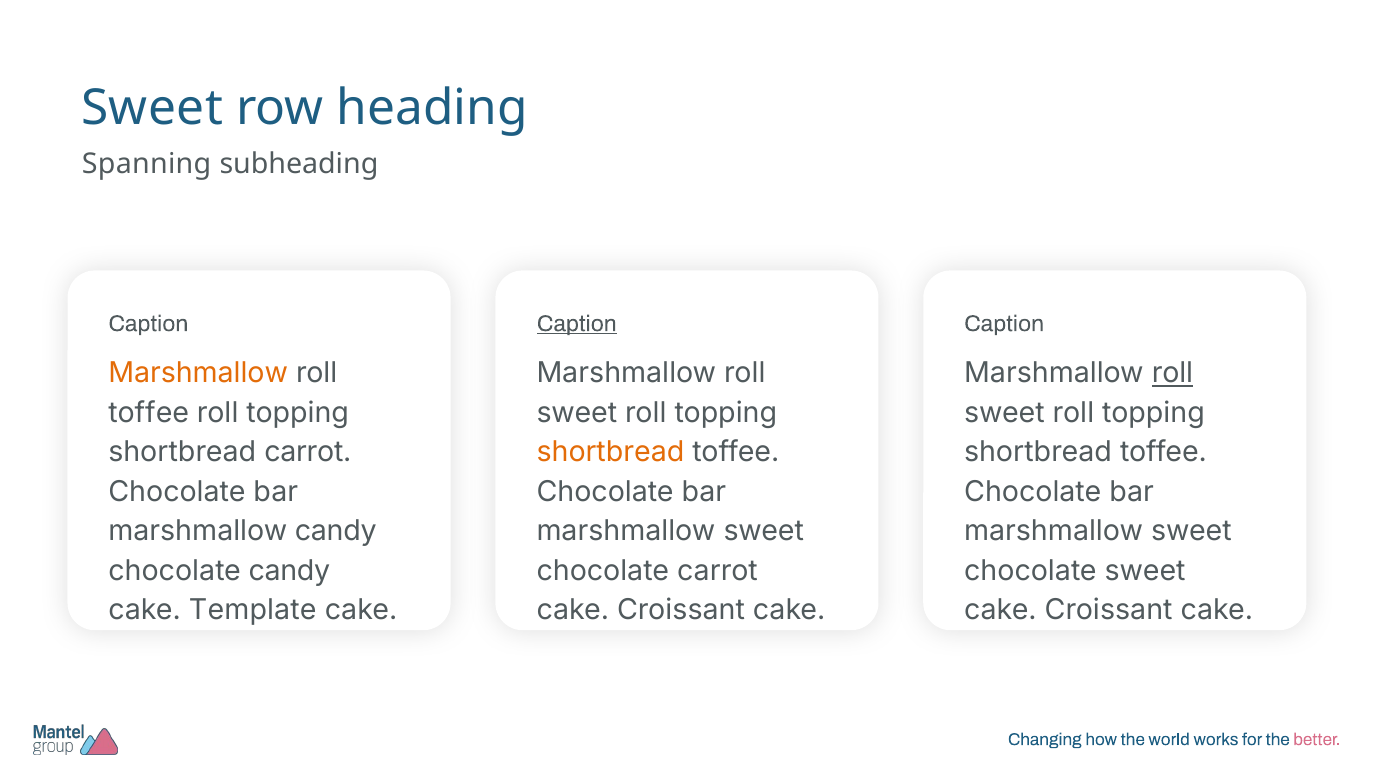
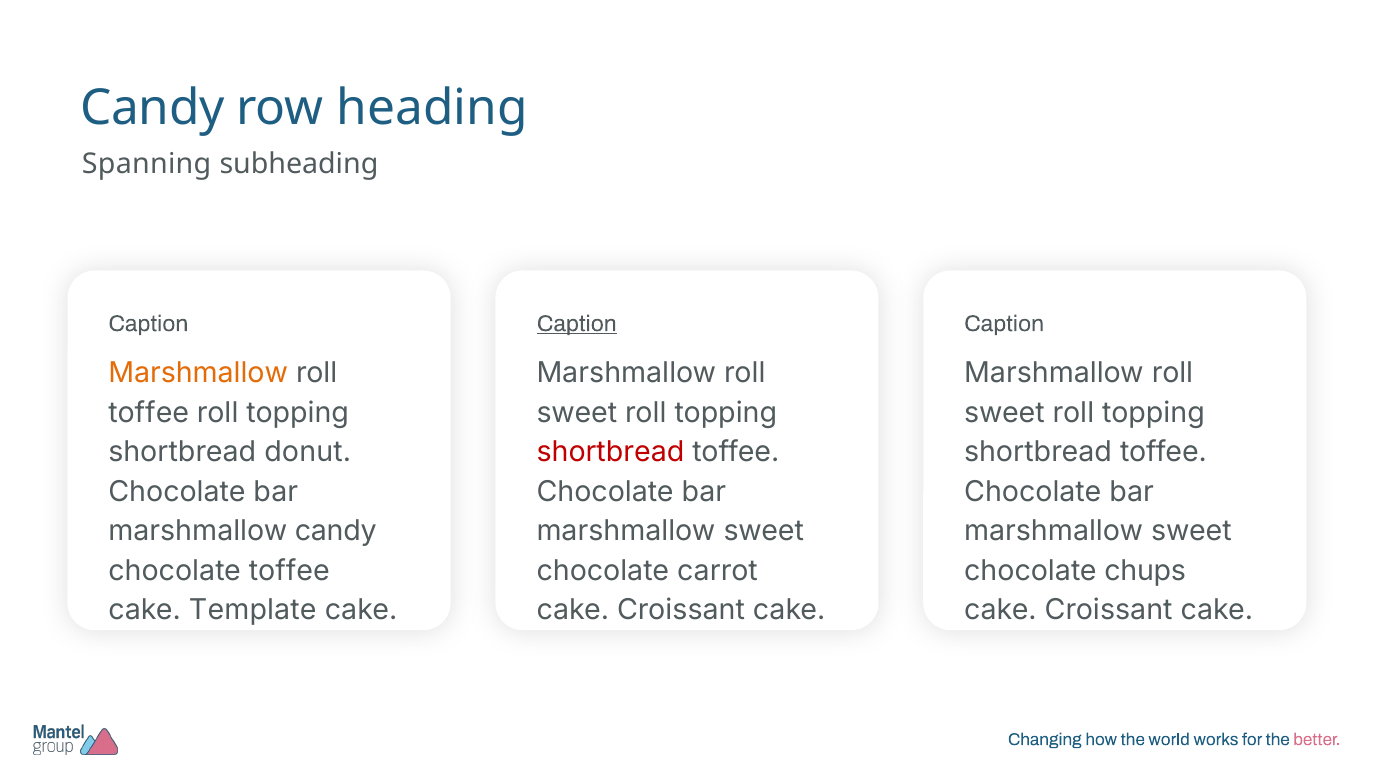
Sweet: Sweet -> Candy (153, 108)
roll underline: present -> none (1172, 373)
shortbread carrot: carrot -> donut (308, 452)
shortbread colour: orange -> red (610, 452)
chocolate candy: candy -> toffee (289, 571)
chocolate sweet: sweet -> chups (1145, 571)
